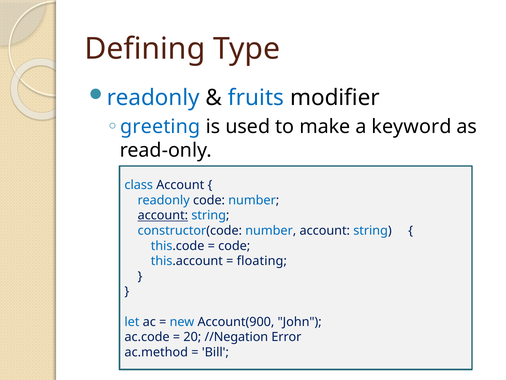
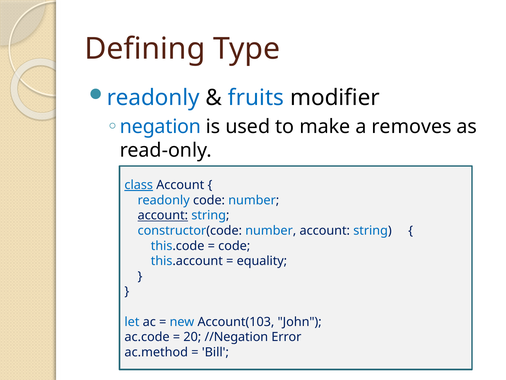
greeting: greeting -> negation (160, 127)
keyword: keyword -> removes (412, 127)
class underline: none -> present (139, 185)
floating: floating -> equality (262, 261)
Account(900: Account(900 -> Account(103 (236, 321)
